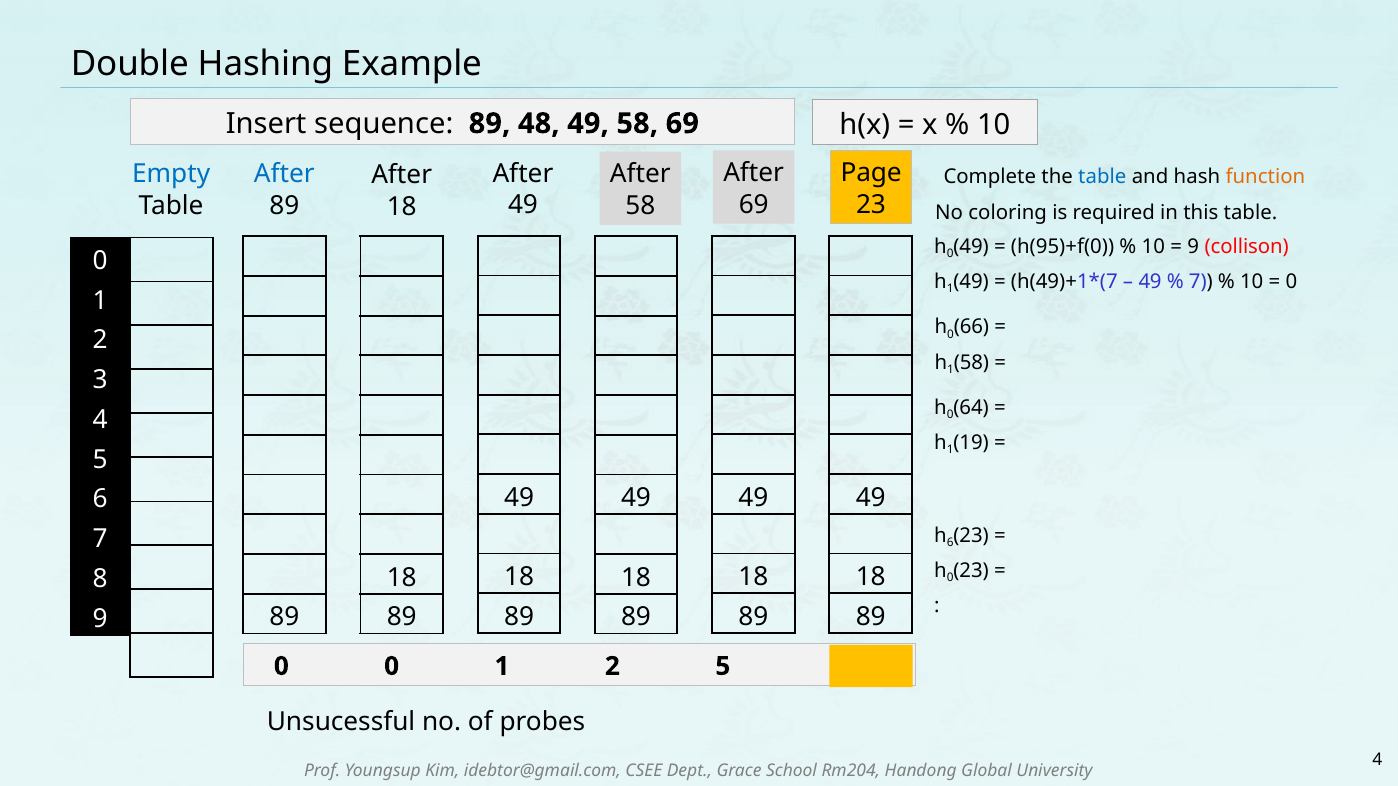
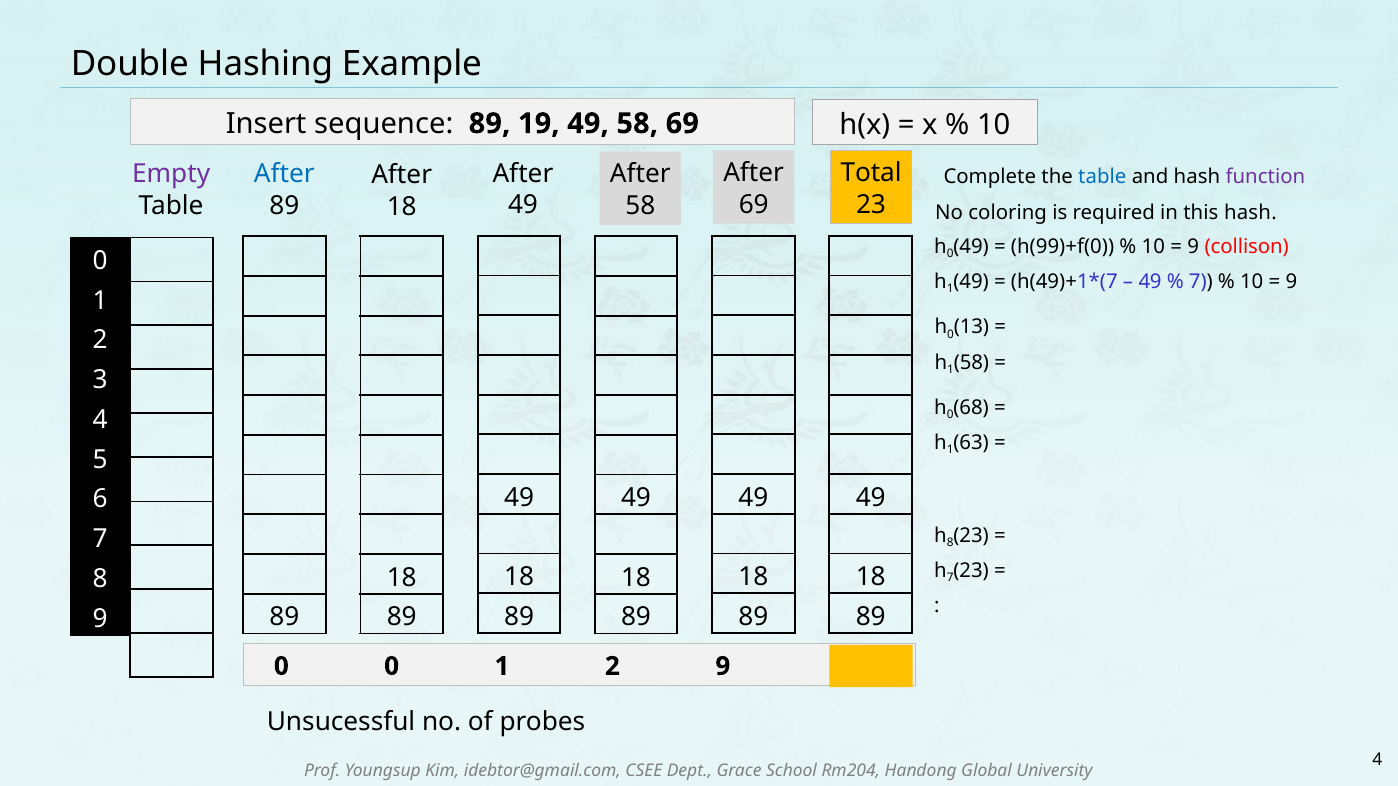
48: 48 -> 19 (539, 124)
Page: Page -> Total (871, 173)
Empty colour: blue -> purple (171, 174)
function colour: orange -> purple (1265, 177)
this table: table -> hash (1250, 212)
h(95)+f(0: h(95)+f(0 -> h(99)+f(0 (1063, 247)
0: 0 -> 9 (1291, 282)
66: 66 -> 13 (971, 327)
64: 64 -> 68 (971, 408)
19: 19 -> 63 (971, 443)
6: 6 -> 8 (950, 543)
0: 0 -> 7 (950, 578)
2 5: 5 -> 9 (723, 667)
